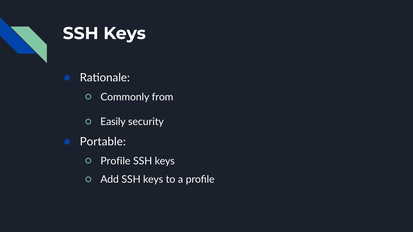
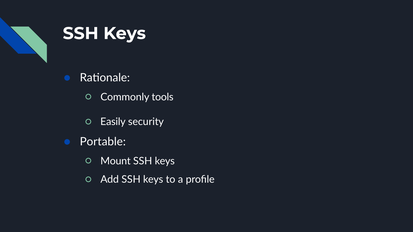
from: from -> tools (163, 97)
Profile: Profile -> Mount (116, 161)
